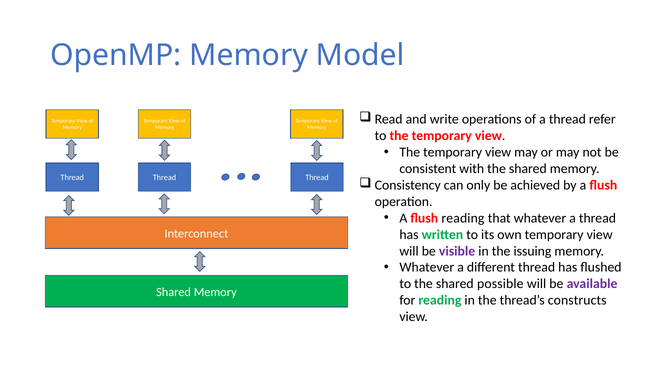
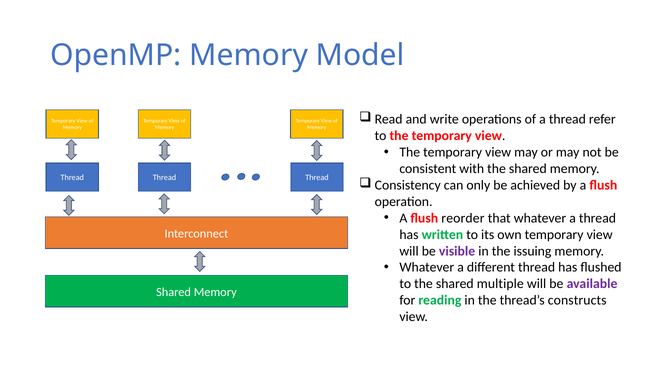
flush reading: reading -> reorder (463, 218)
possible: possible -> multiple (500, 284)
